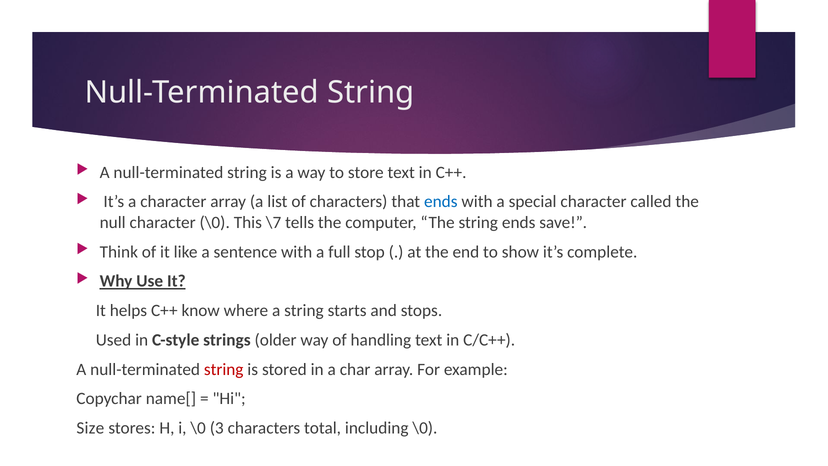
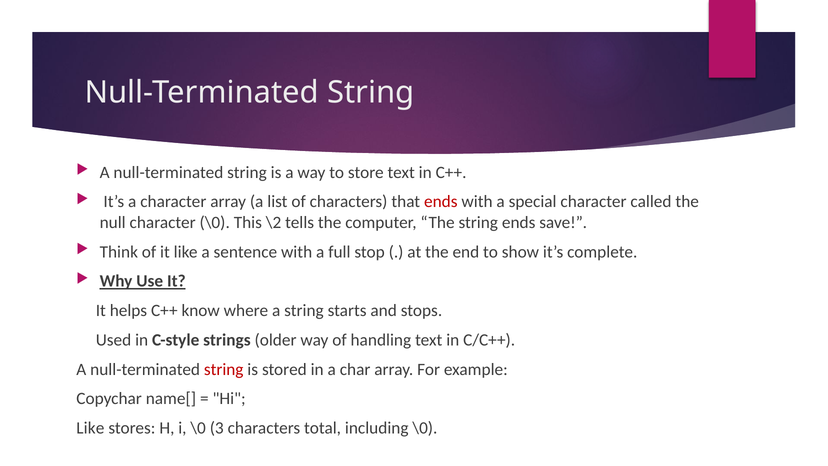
ends colour: blue -> red (441, 202)
\7: \7 -> \2 (274, 222)
Size: Size -> Like (90, 428)
